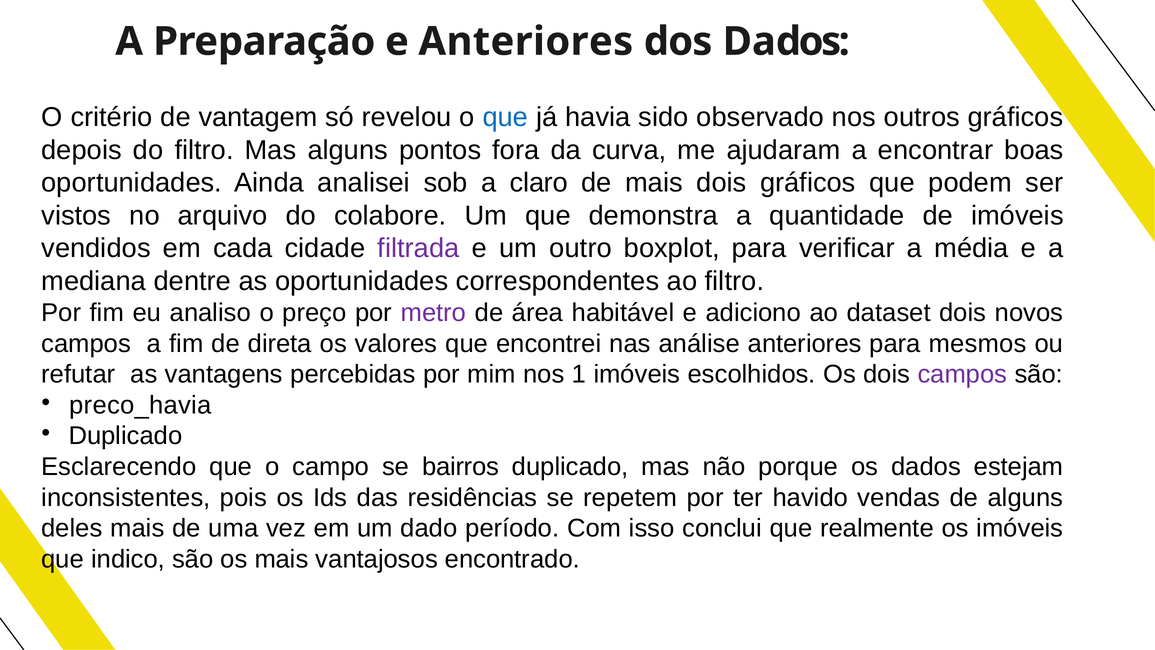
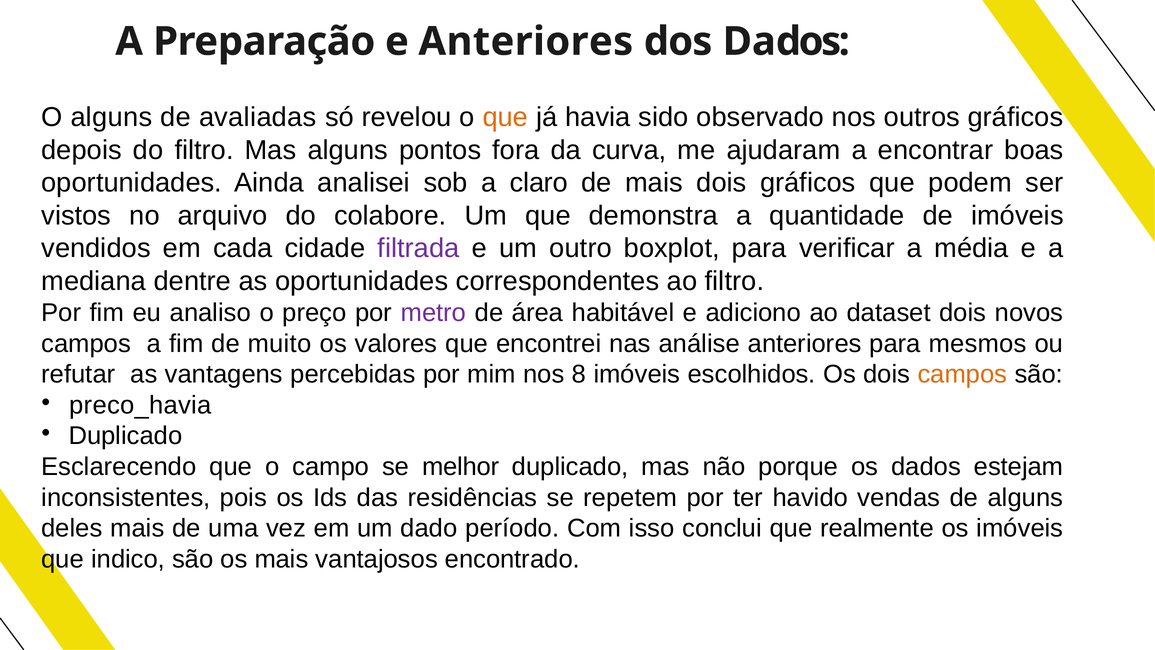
O critério: critério -> alguns (111, 117)
vantagem: vantagem -> avaliadas (258, 117)
que colour: blue -> orange (505, 117)
direta: direta -> muito (280, 343)
1: 1 -> 8 (579, 374)
campos colour: purple -> orange (962, 374)
bairros: bairros -> melhor (461, 467)
